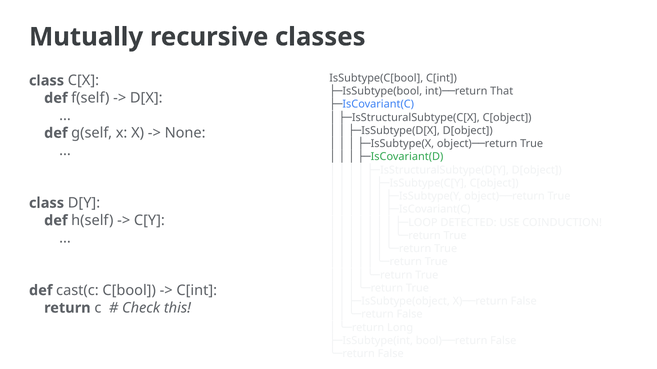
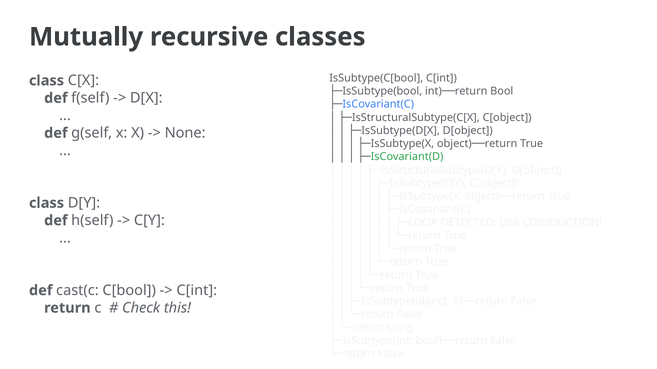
return That: That -> Bool (502, 91)
